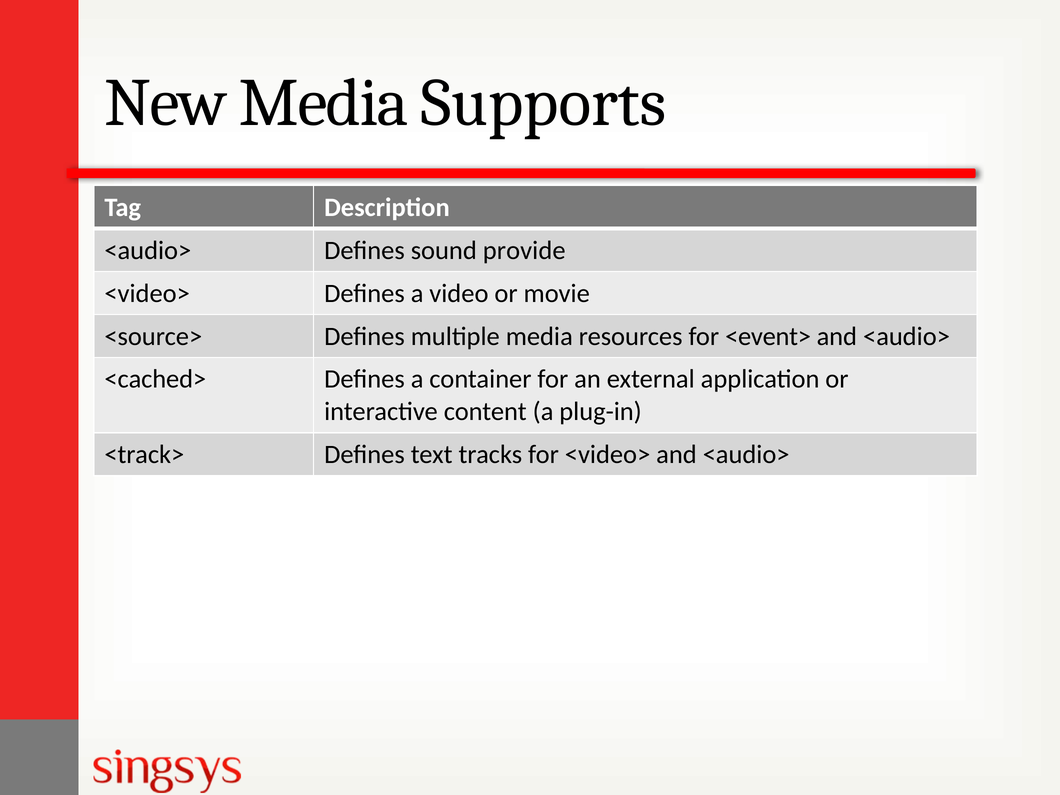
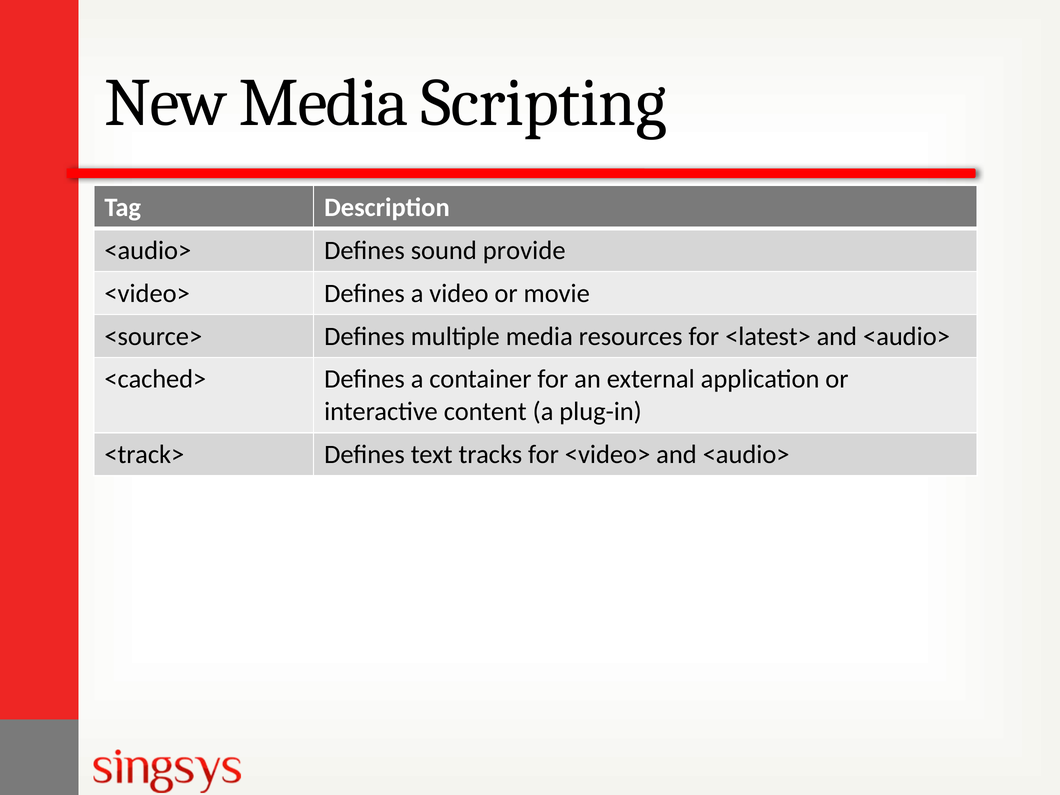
Supports: Supports -> Scripting (544, 103)
<event>: <event> -> <latest> (768, 336)
